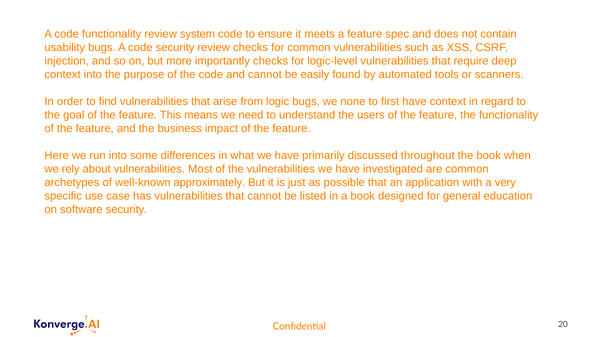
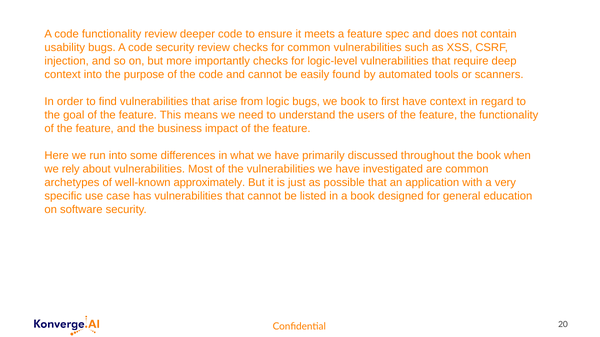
system: system -> deeper (197, 34)
we none: none -> book (353, 102)
